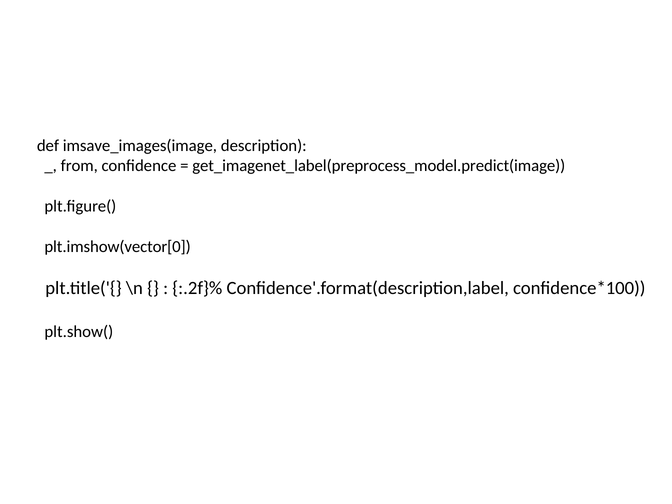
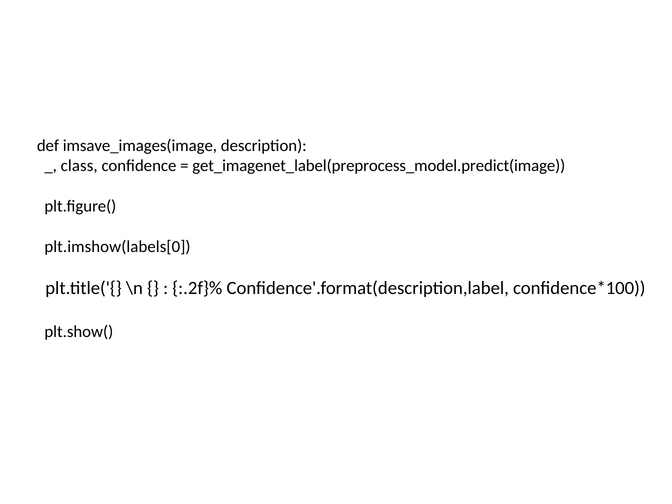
from: from -> class (79, 166)
plt.imshow(vector[0: plt.imshow(vector[0 -> plt.imshow(labels[0 (117, 247)
